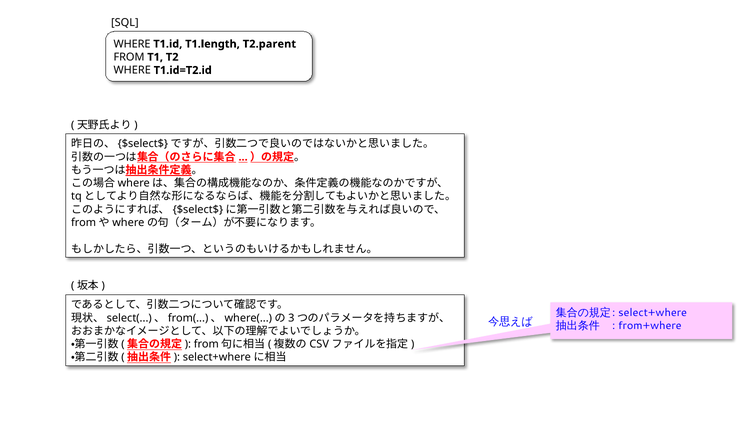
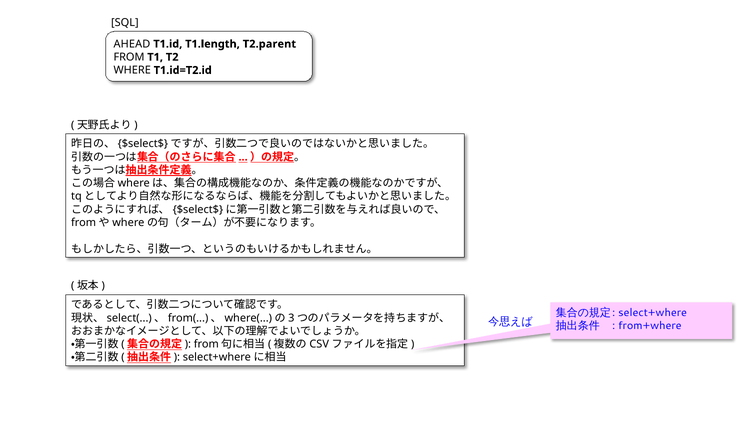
WHERE: WHERE -> AHEAD (132, 44)
